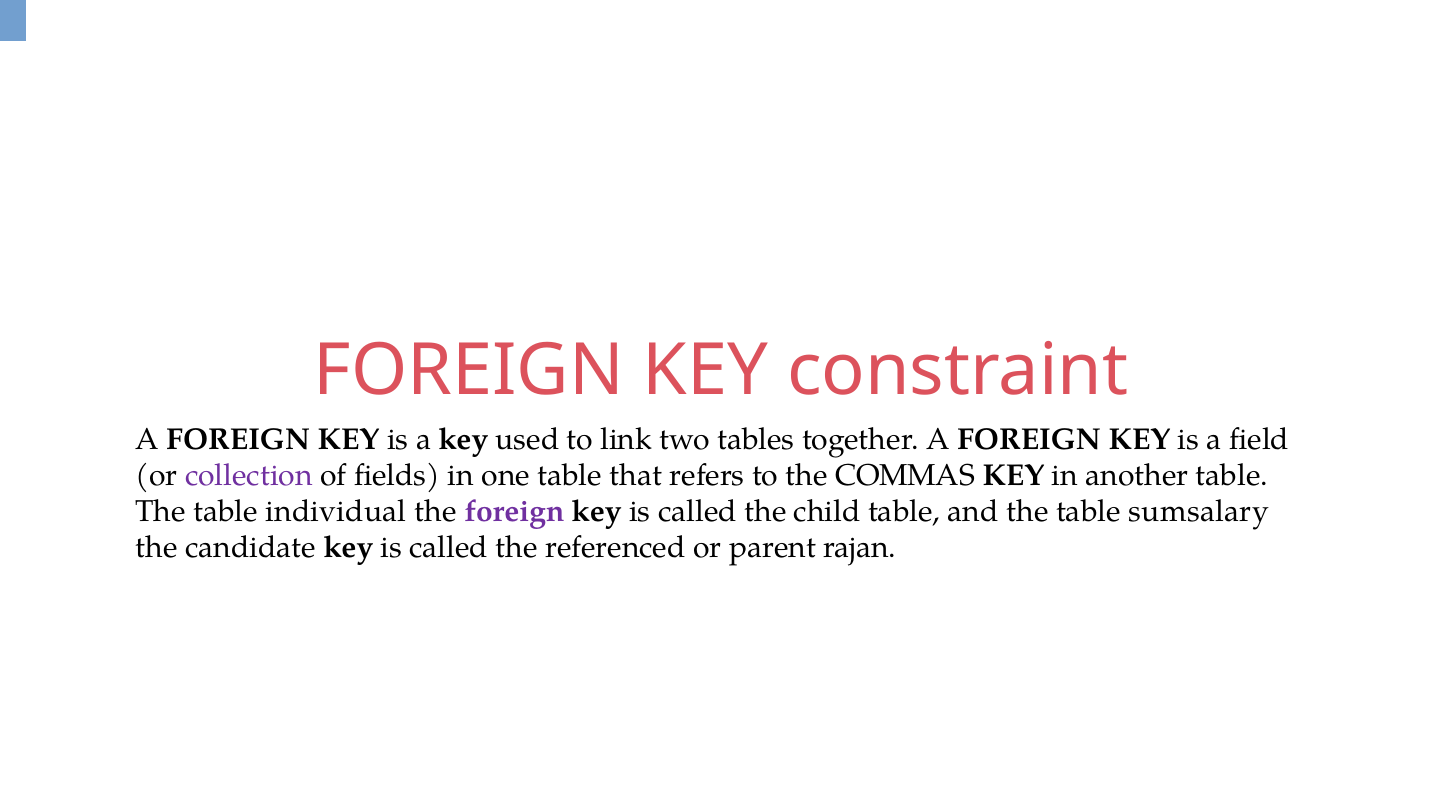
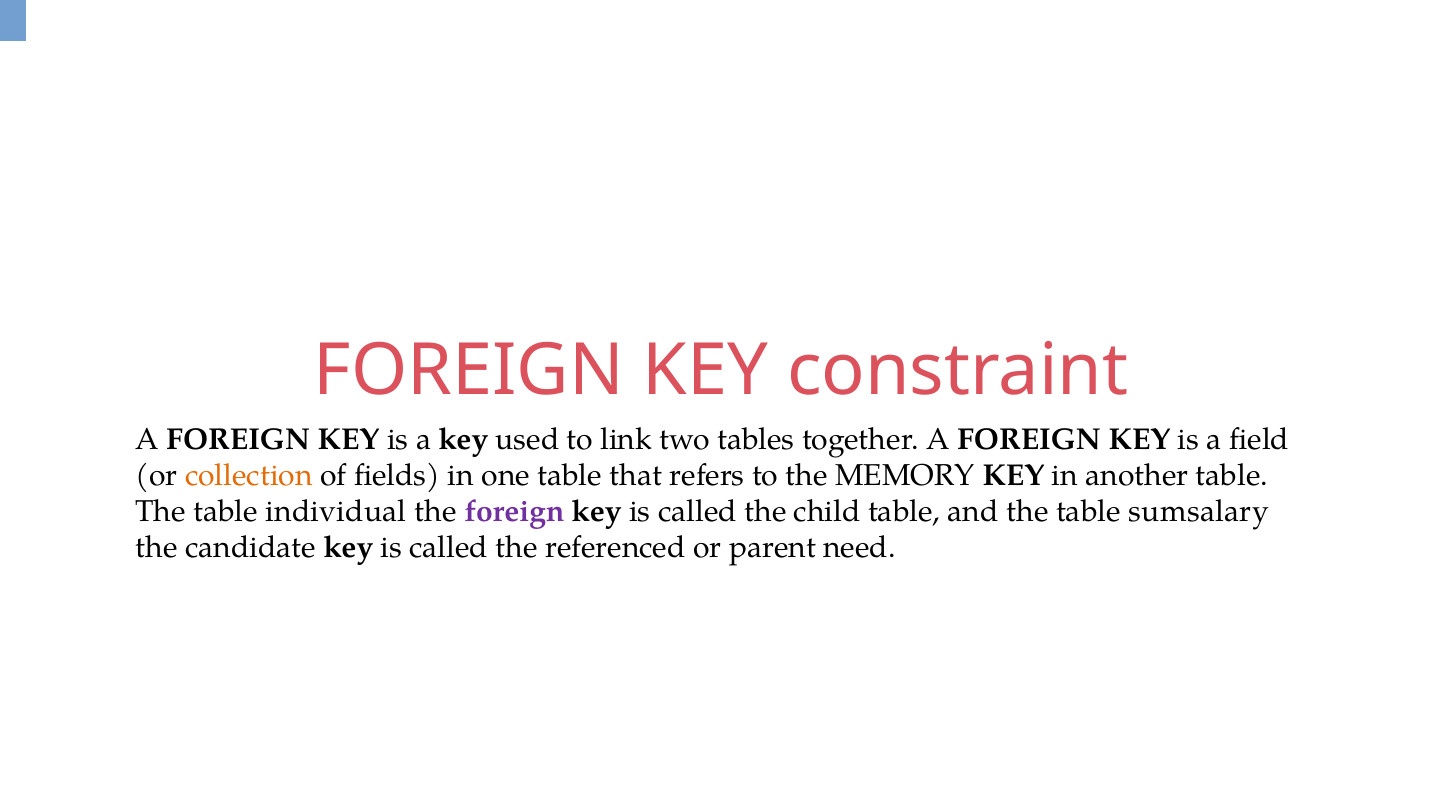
collection colour: purple -> orange (249, 475)
COMMAS: COMMAS -> MEMORY (905, 475)
rajan: rajan -> need (859, 547)
